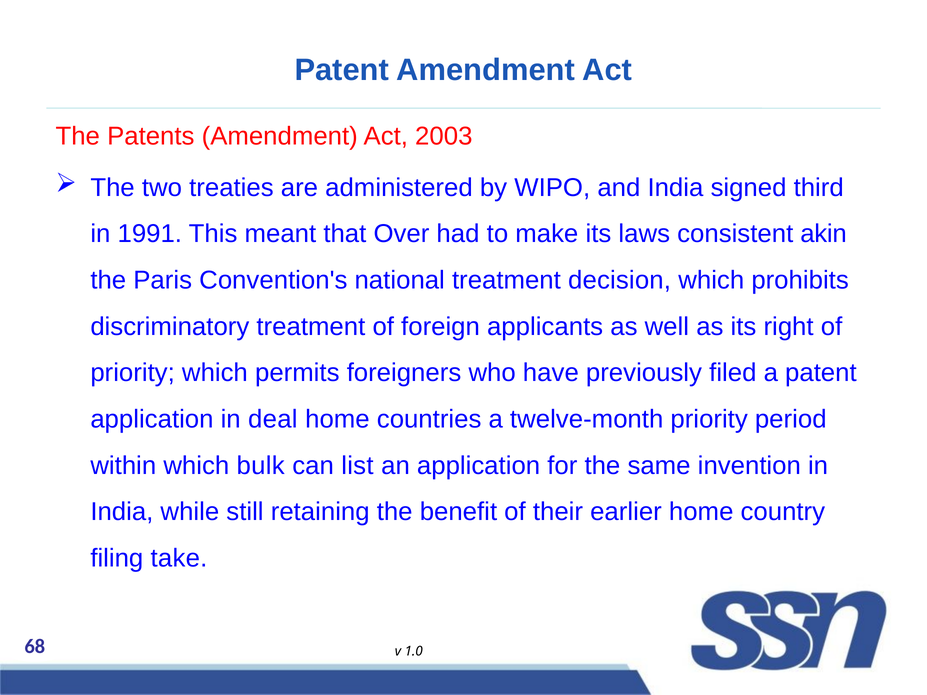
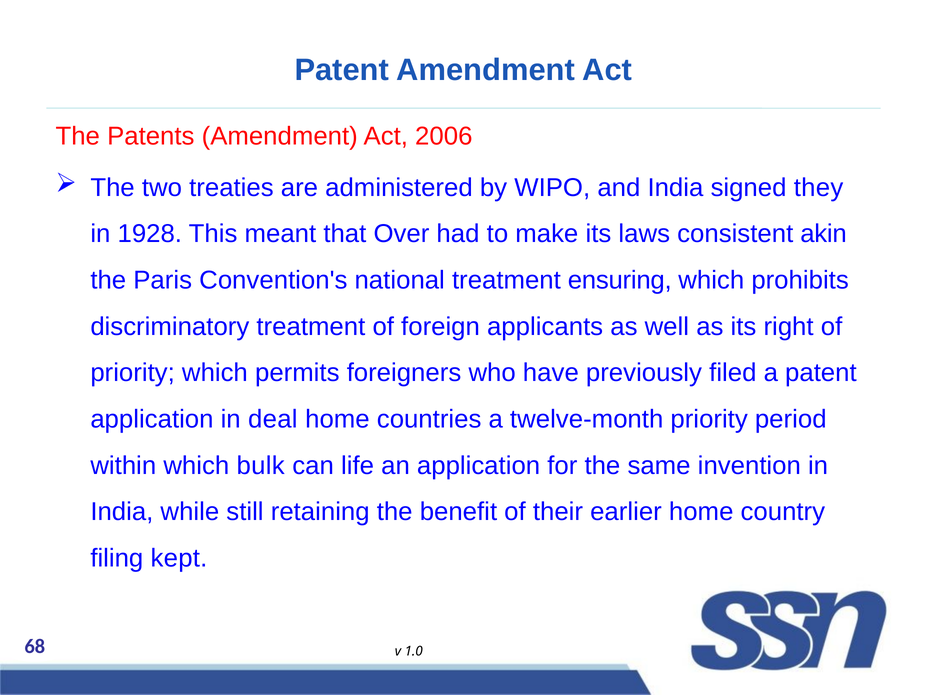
2003: 2003 -> 2006 (444, 136)
third: third -> they (819, 188)
1991: 1991 -> 1928 (150, 234)
decision: decision -> ensuring (620, 280)
list: list -> life (358, 466)
take: take -> kept (179, 558)
